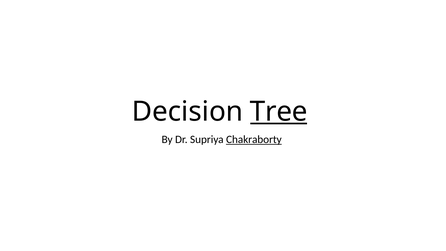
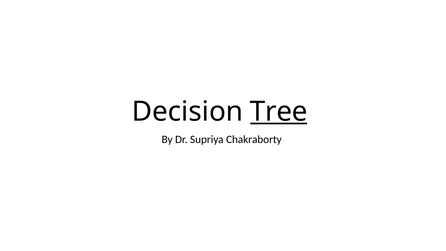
Chakraborty underline: present -> none (254, 139)
